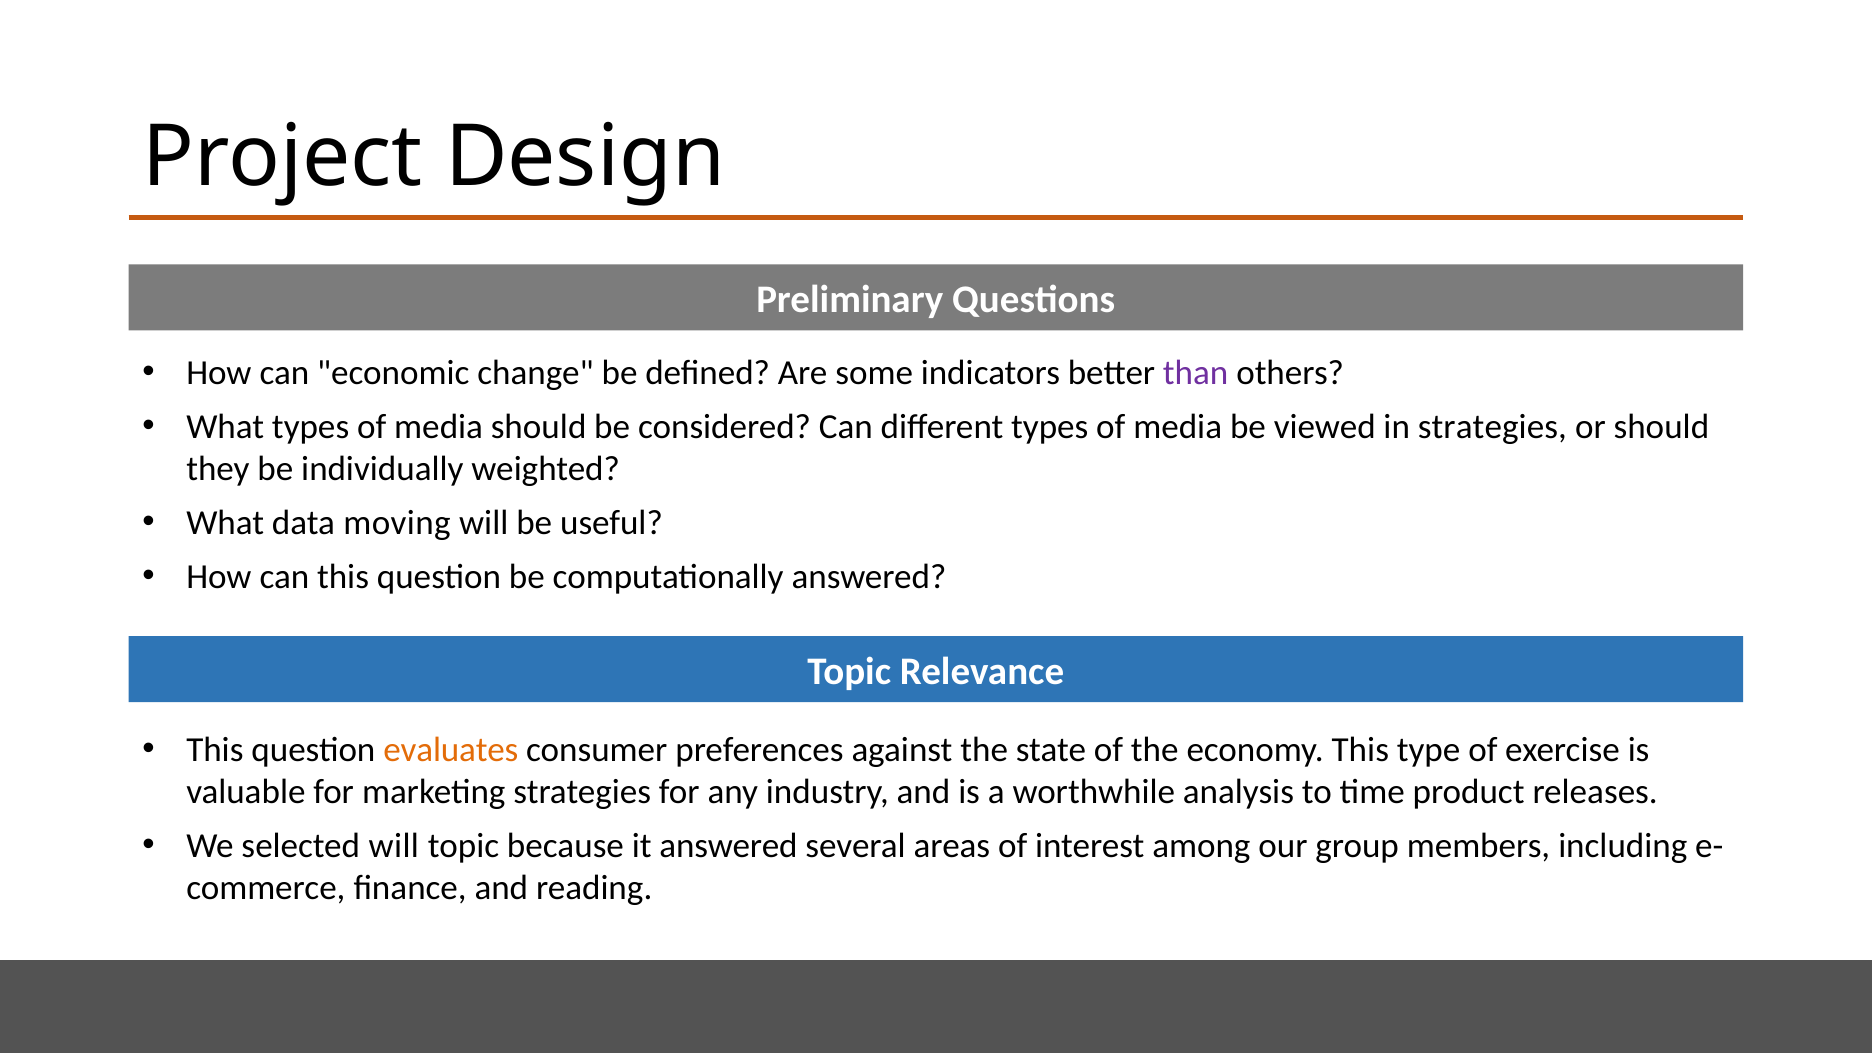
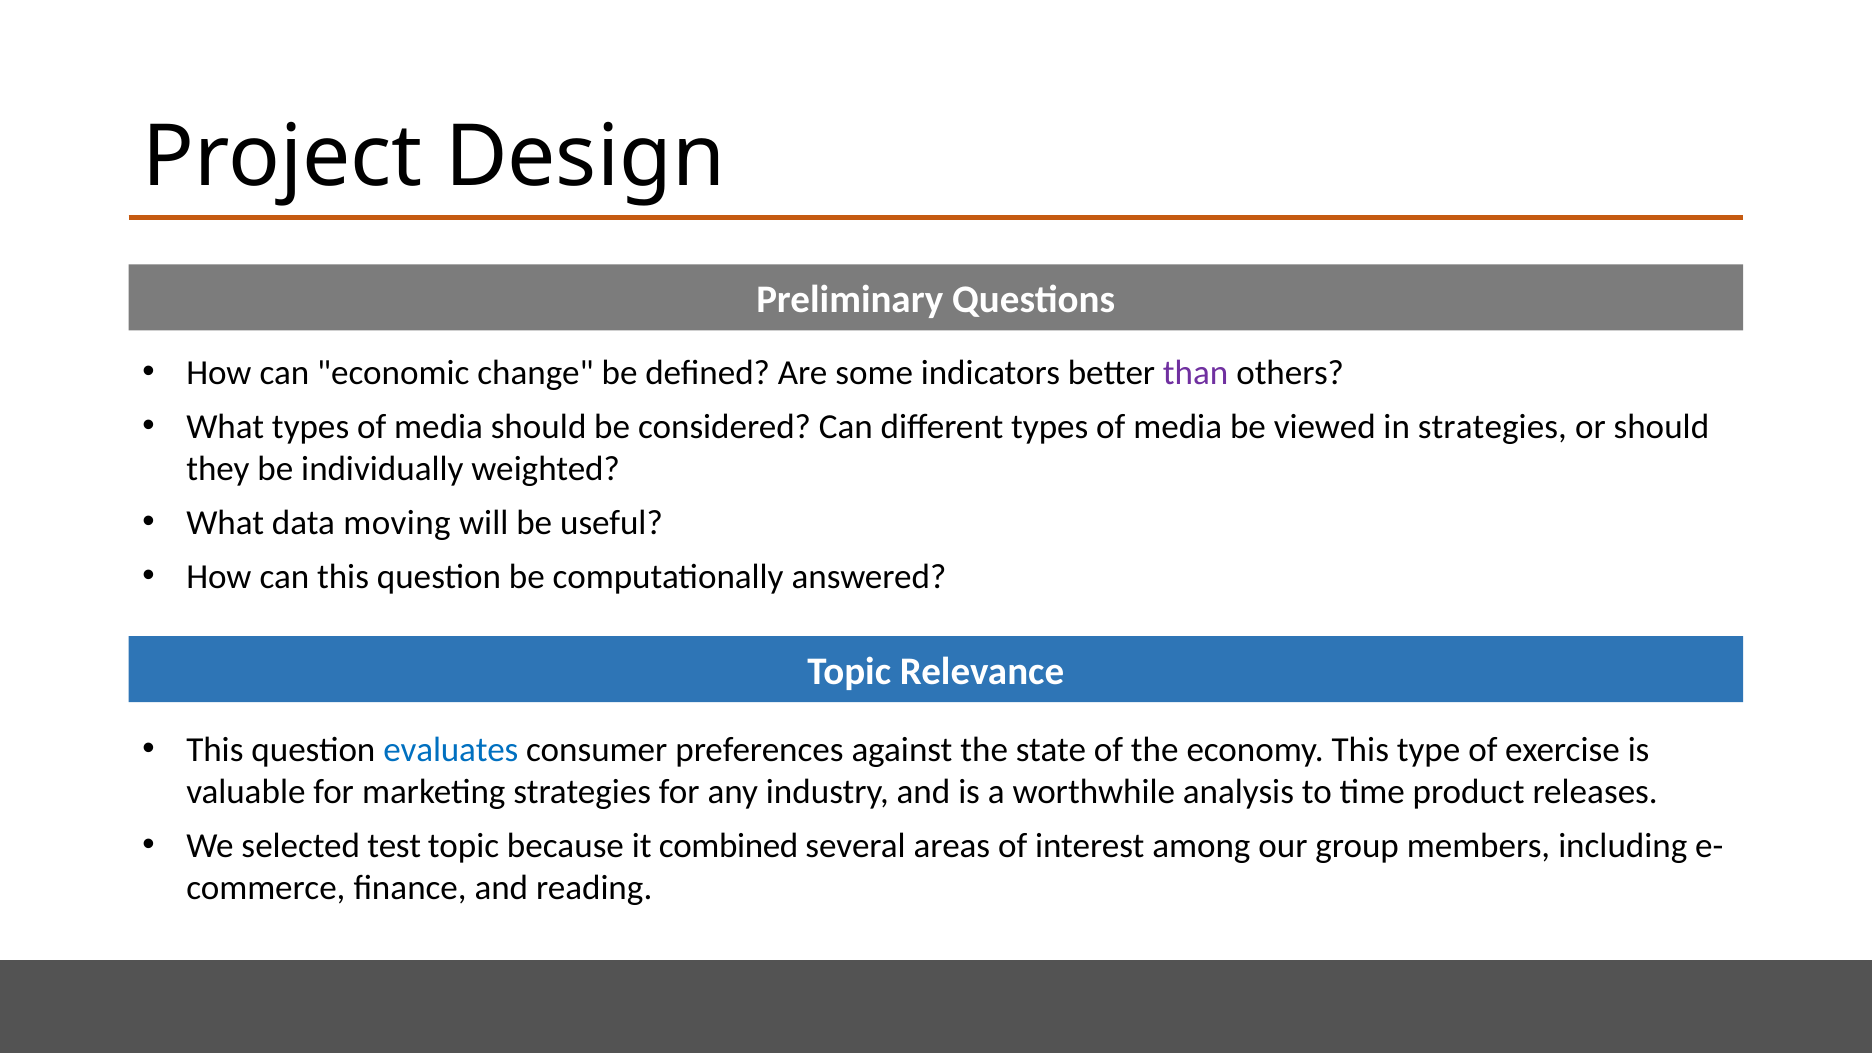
evaluates colour: orange -> blue (451, 749)
selected will: will -> test (394, 845)
it answered: answered -> combined (729, 845)
